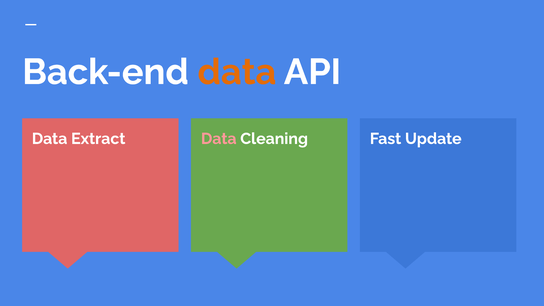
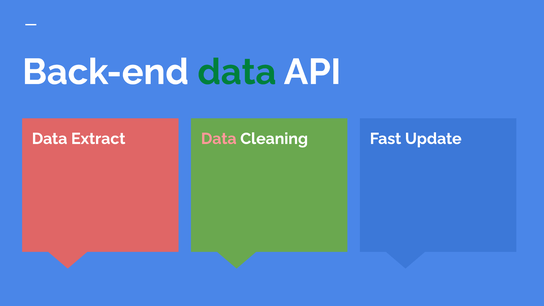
data colour: orange -> green (237, 72)
